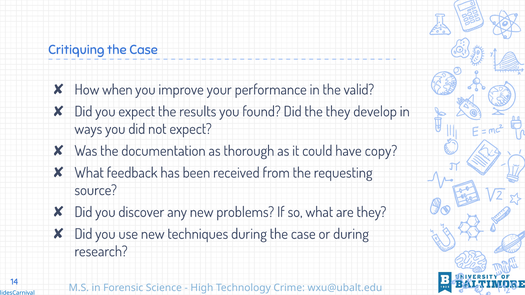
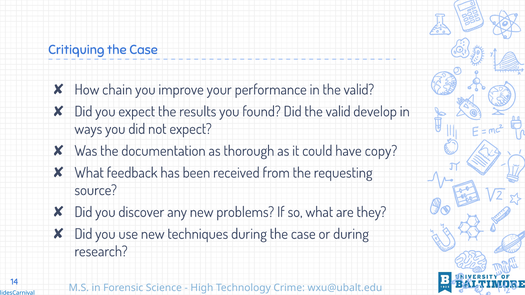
when: when -> chain (117, 90)
Did the they: they -> valid (338, 112)
